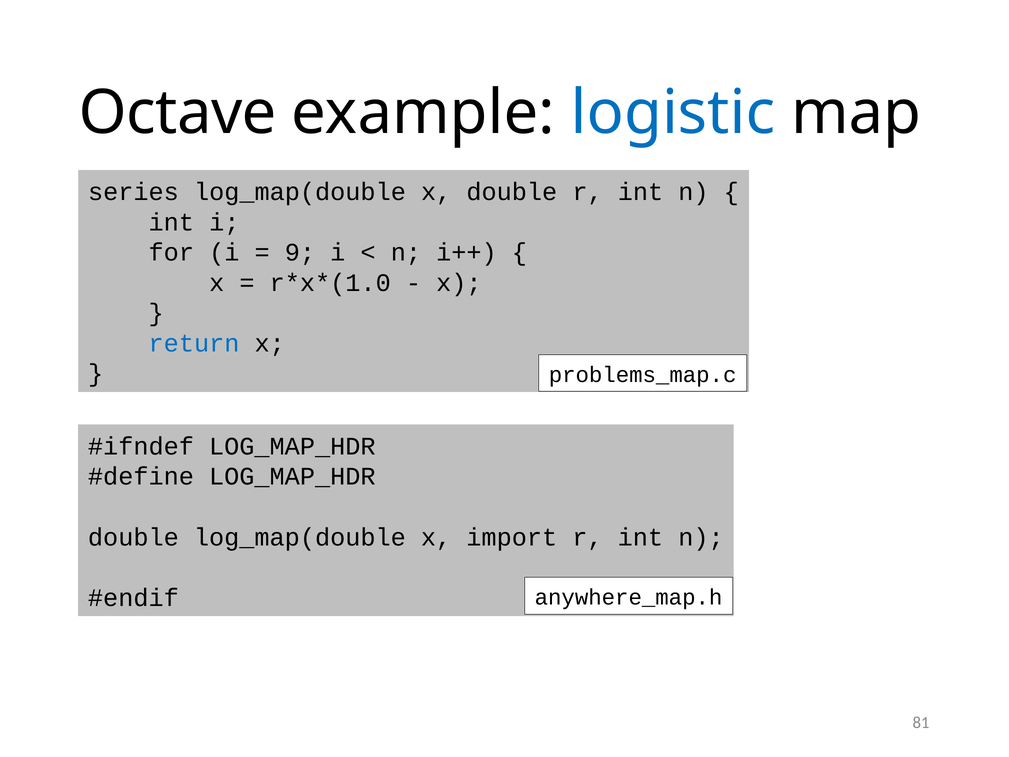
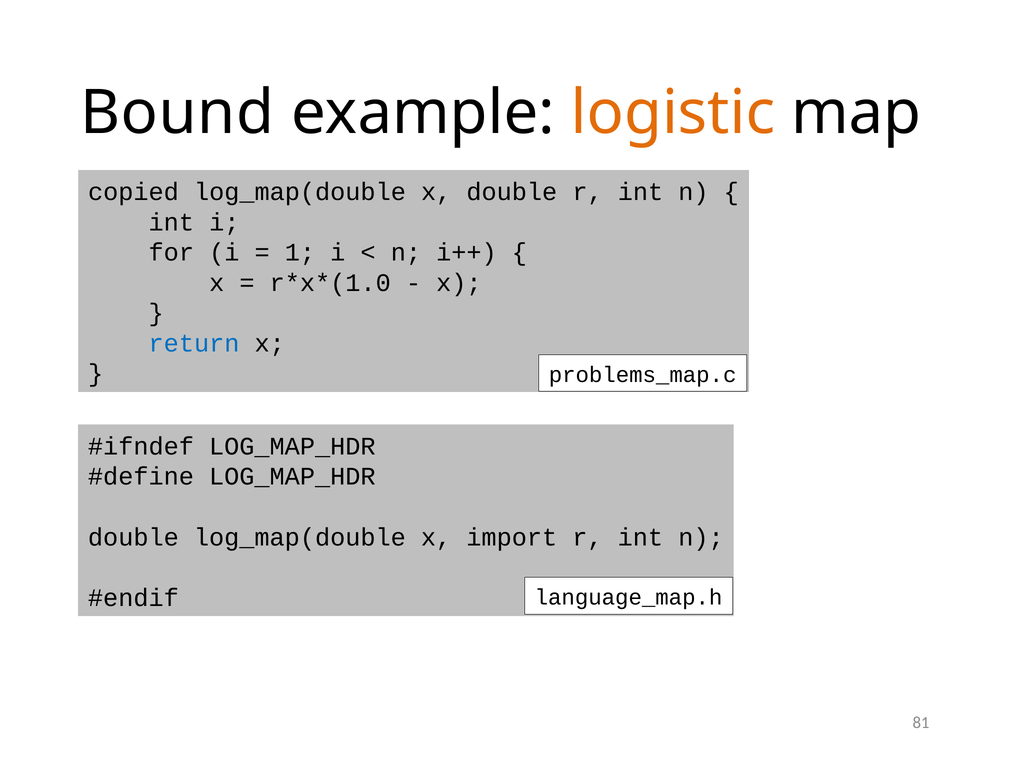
Octave: Octave -> Bound (177, 113)
logistic colour: blue -> orange (673, 113)
series: series -> copied (133, 192)
9: 9 -> 1 (300, 252)
anywhere_map.h: anywhere_map.h -> language_map.h (629, 597)
